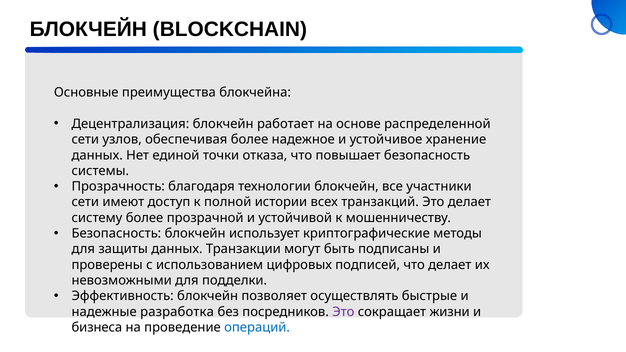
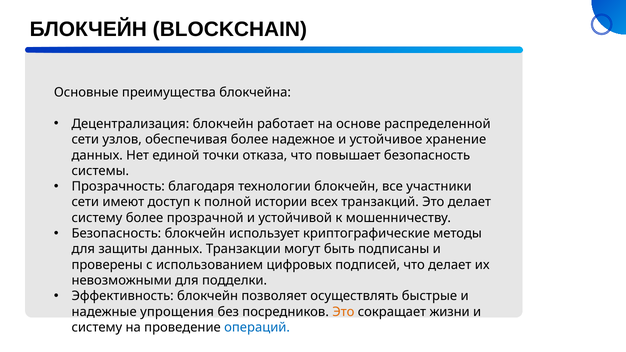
разработка: разработка -> упрощения (177, 312)
Это colour: purple -> orange (343, 312)
бизнеса: бизнеса -> систему (97, 327)
